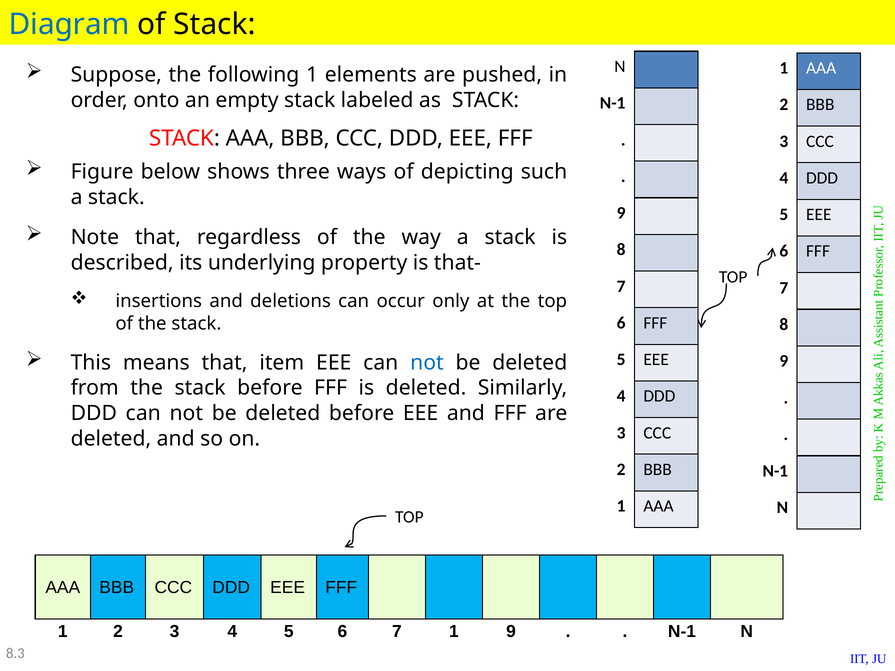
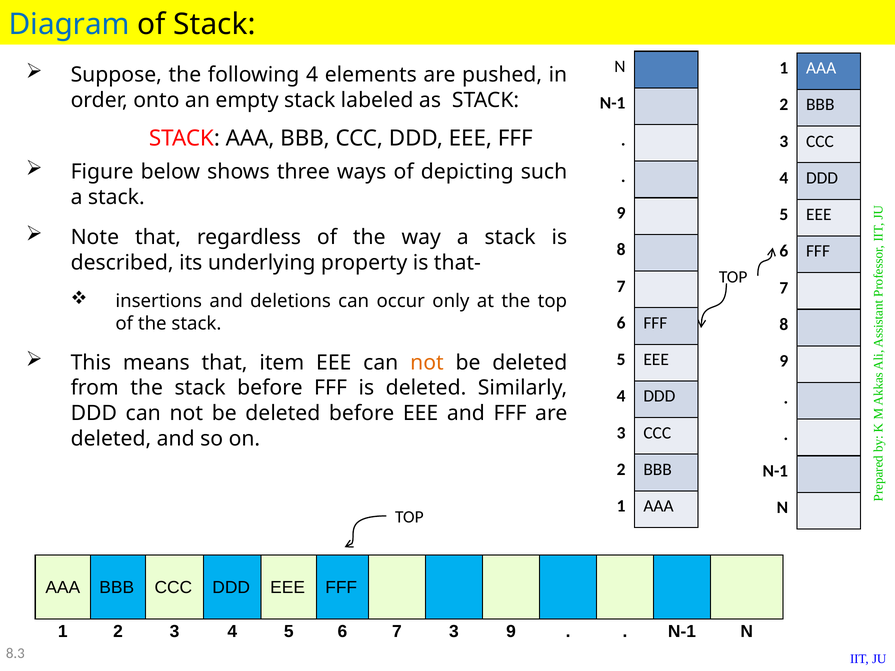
following 1: 1 -> 4 (312, 75)
not colour: blue -> orange (427, 363)
7 1: 1 -> 3 (454, 632)
